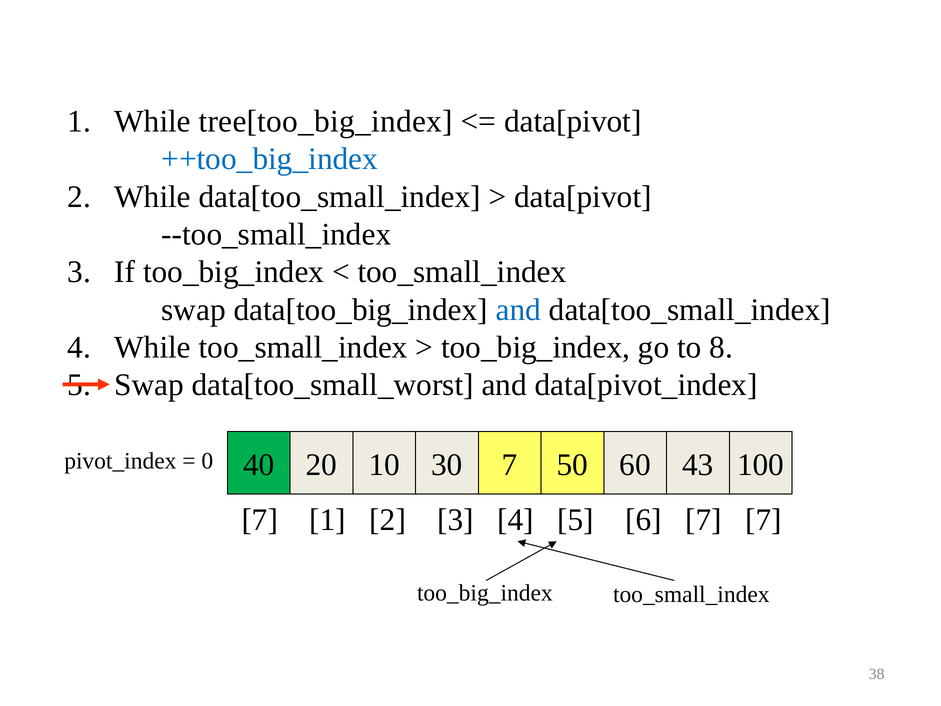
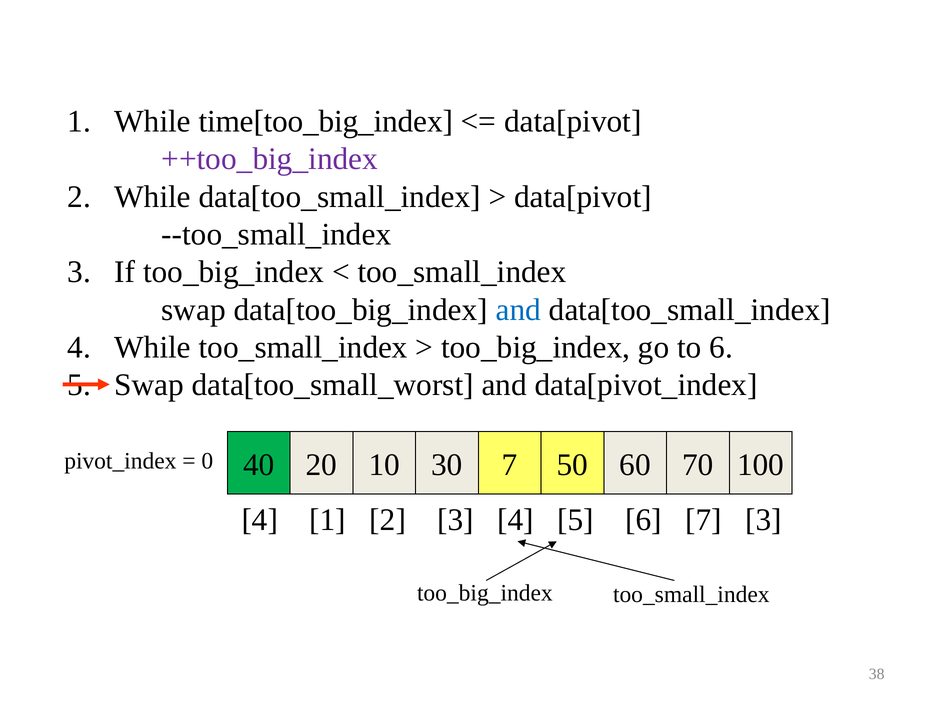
tree[too_big_index: tree[too_big_index -> time[too_big_index (326, 121)
++too_big_index colour: blue -> purple (270, 159)
to 8: 8 -> 6 (721, 347)
43: 43 -> 70 (698, 465)
7: 7 -> 4 (260, 520)
7 7: 7 -> 3 (764, 520)
